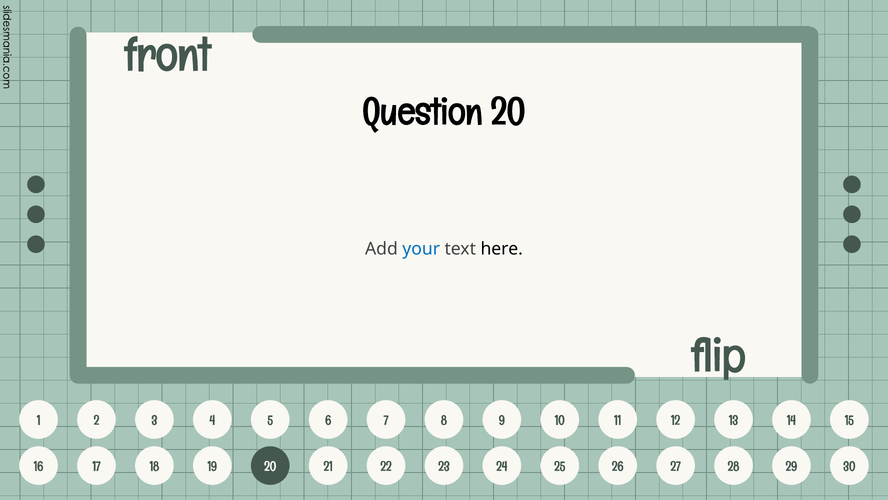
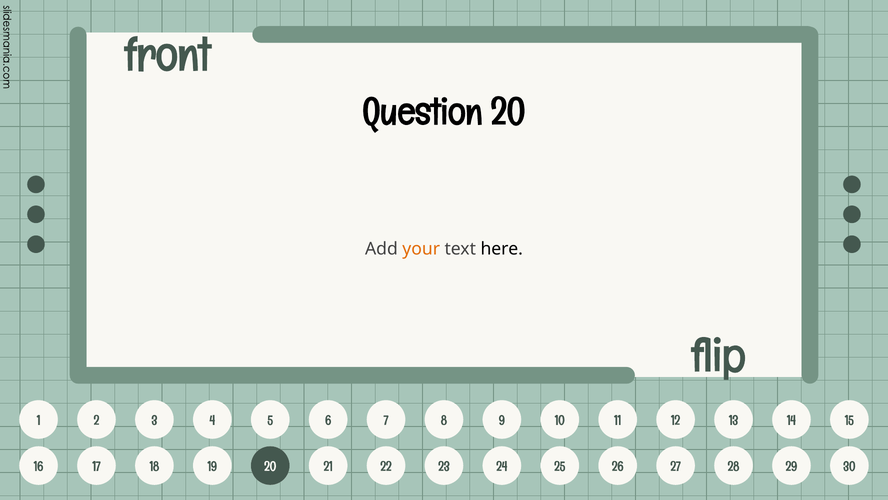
your colour: blue -> orange (421, 249)
